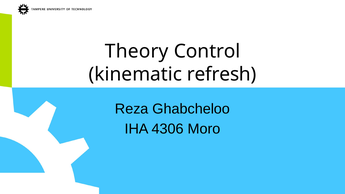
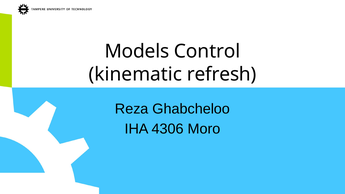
Theory: Theory -> Models (137, 51)
